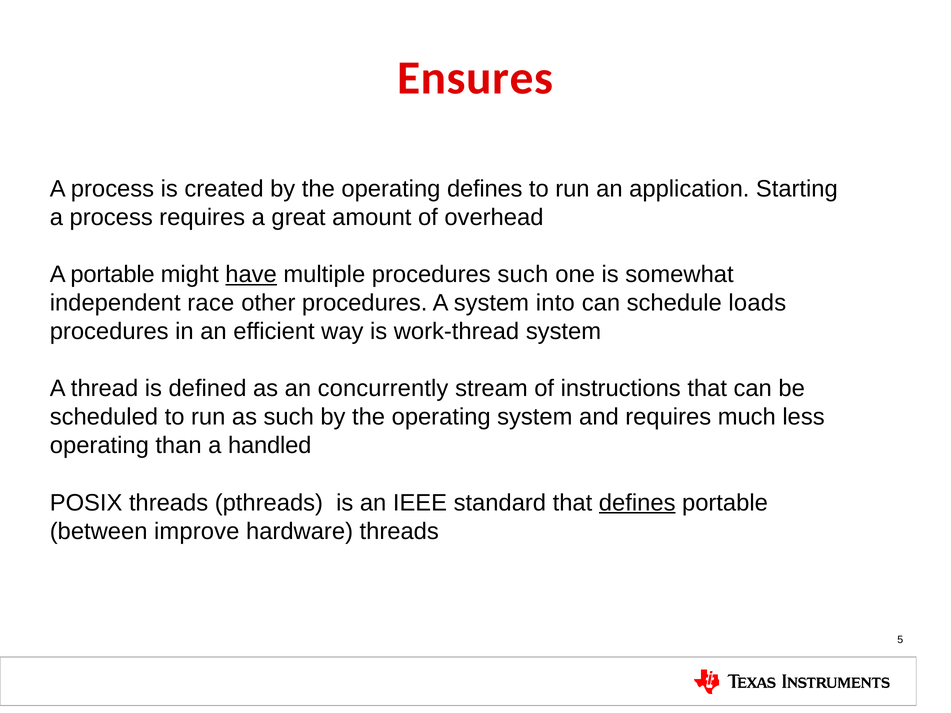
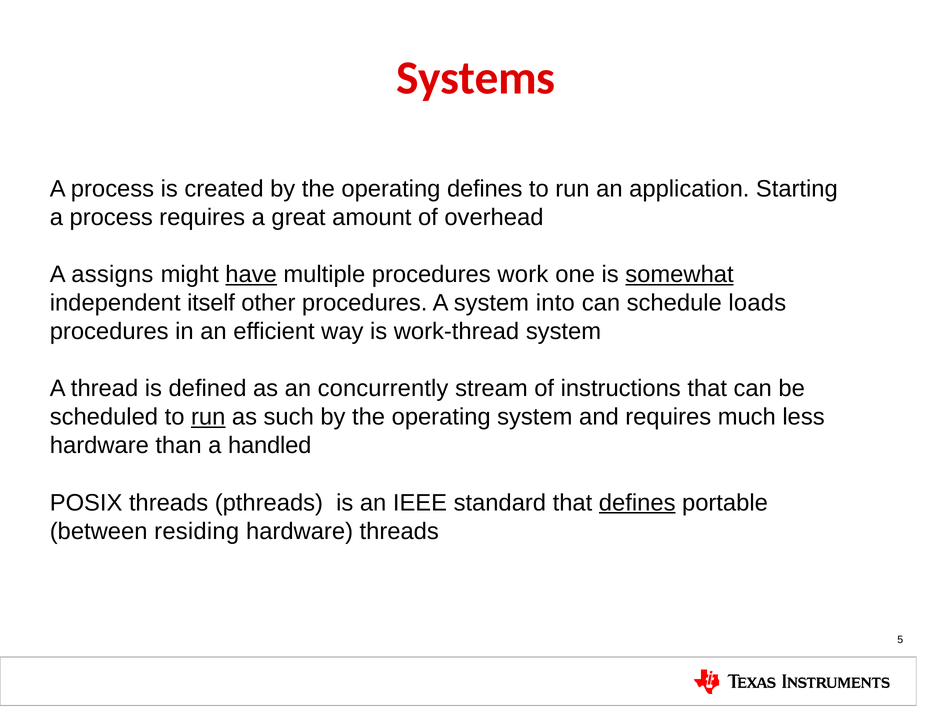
Ensures: Ensures -> Systems (476, 78)
A portable: portable -> assigns (112, 275)
procedures such: such -> work (523, 275)
somewhat underline: none -> present (679, 275)
race: race -> itself (211, 303)
run underline: none -> present (208, 417)
operating: operating -> hardware (99, 446)
improve: improve -> residing (197, 531)
